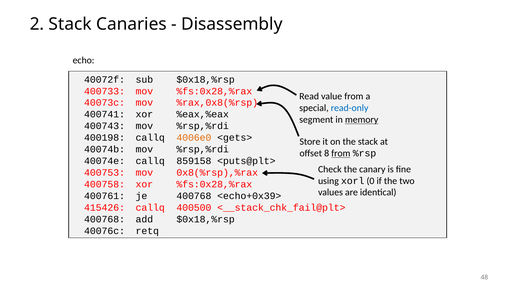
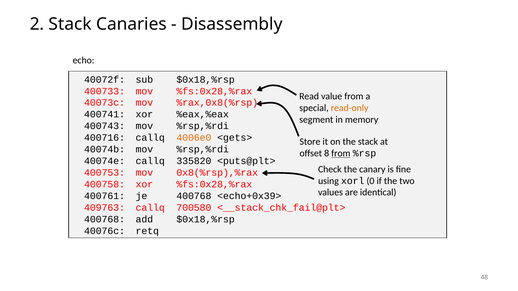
read-only colour: blue -> orange (350, 108)
memory underline: present -> none (362, 120)
400198: 400198 -> 400716 (105, 138)
859158: 859158 -> 335820 (194, 161)
415426: 415426 -> 409763 (105, 208)
400500: 400500 -> 700580 (194, 208)
